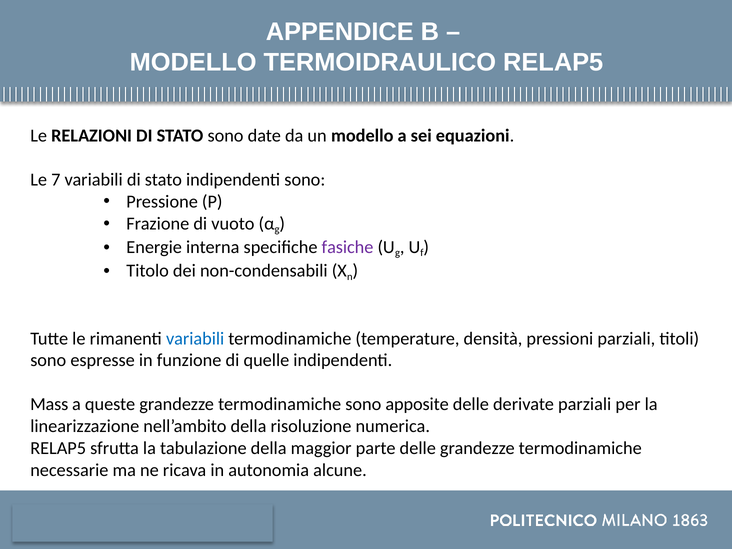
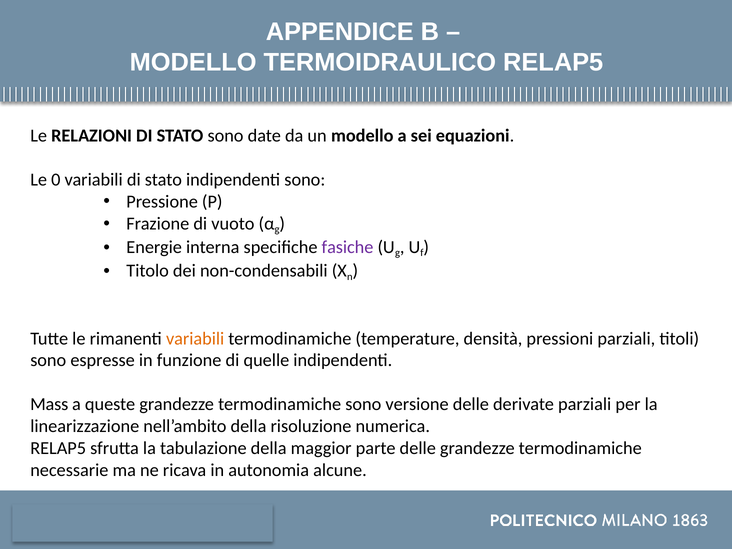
7: 7 -> 0 (56, 180)
variabili colour: blue -> orange (195, 338)
apposite: apposite -> versione (417, 404)
